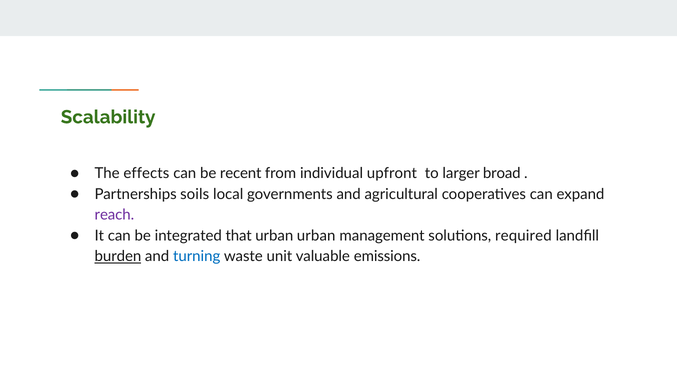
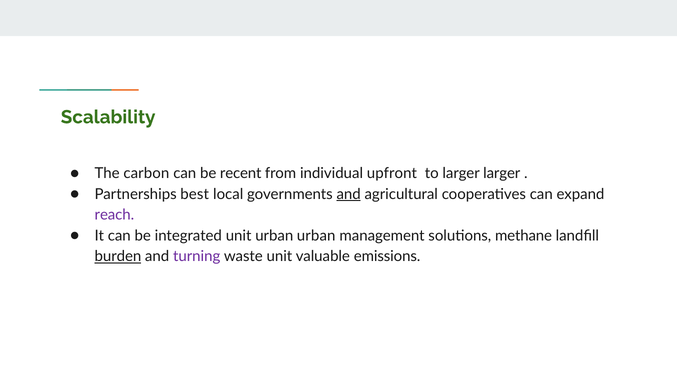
effects: effects -> carbon (146, 173)
larger broad: broad -> larger (502, 173)
soils: soils -> best (195, 194)
and underline: none -> present (349, 194)
integrated that: that -> unit (239, 236)
required: required -> methane (524, 236)
turning colour: blue -> purple (197, 256)
